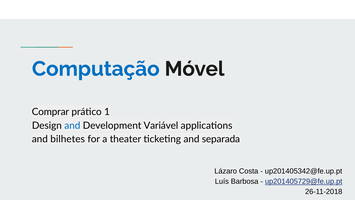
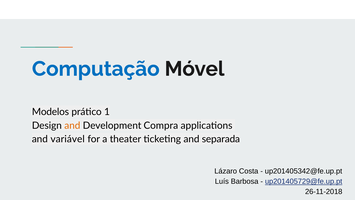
Comprar: Comprar -> Modelos (50, 112)
and colour: blue -> orange (72, 125)
Variável: Variável -> Compra (161, 125)
bilhetes: bilhetes -> variável (68, 139)
